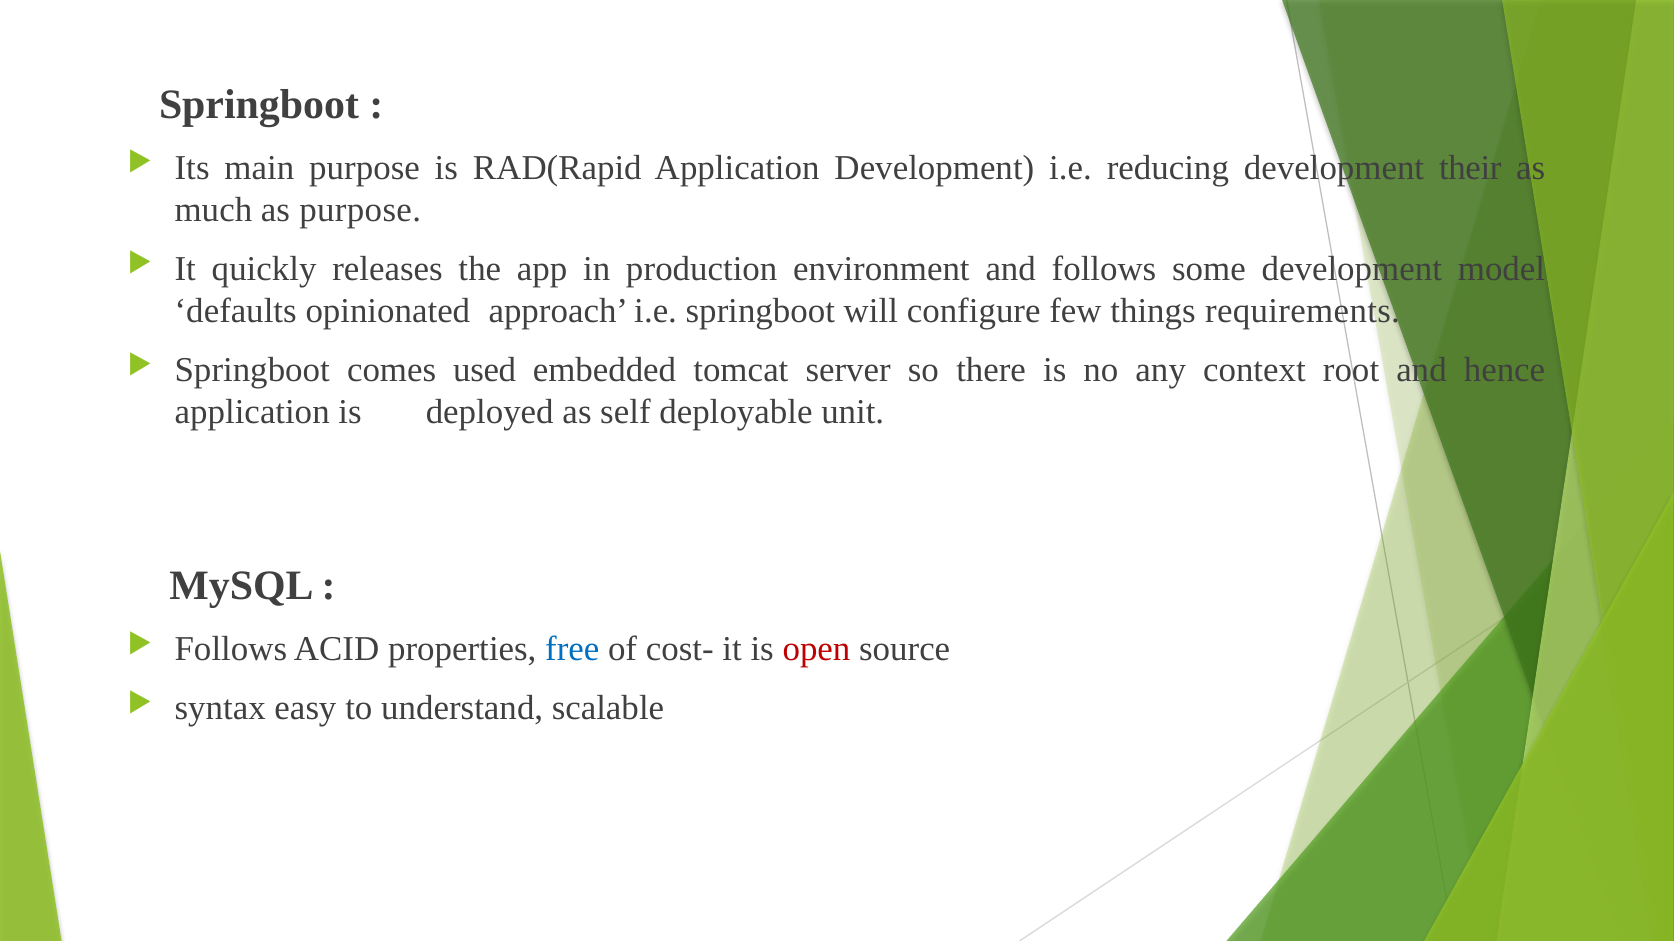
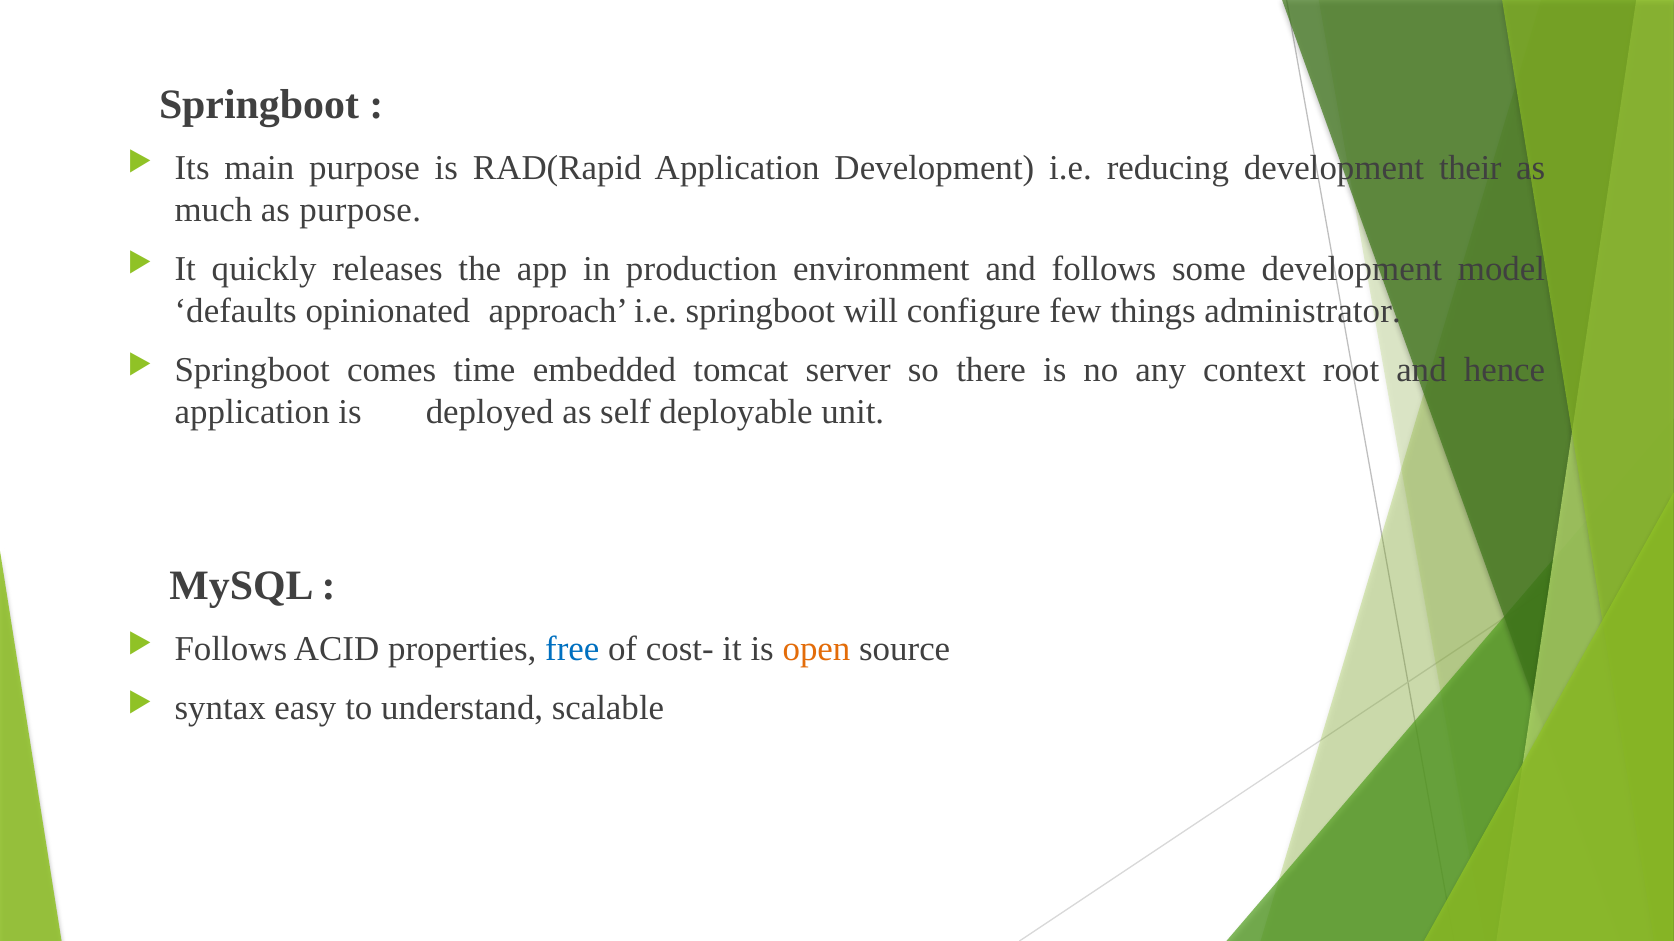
requirements: requirements -> administrator (1303, 311)
used: used -> time (484, 370)
open colour: red -> orange (816, 649)
